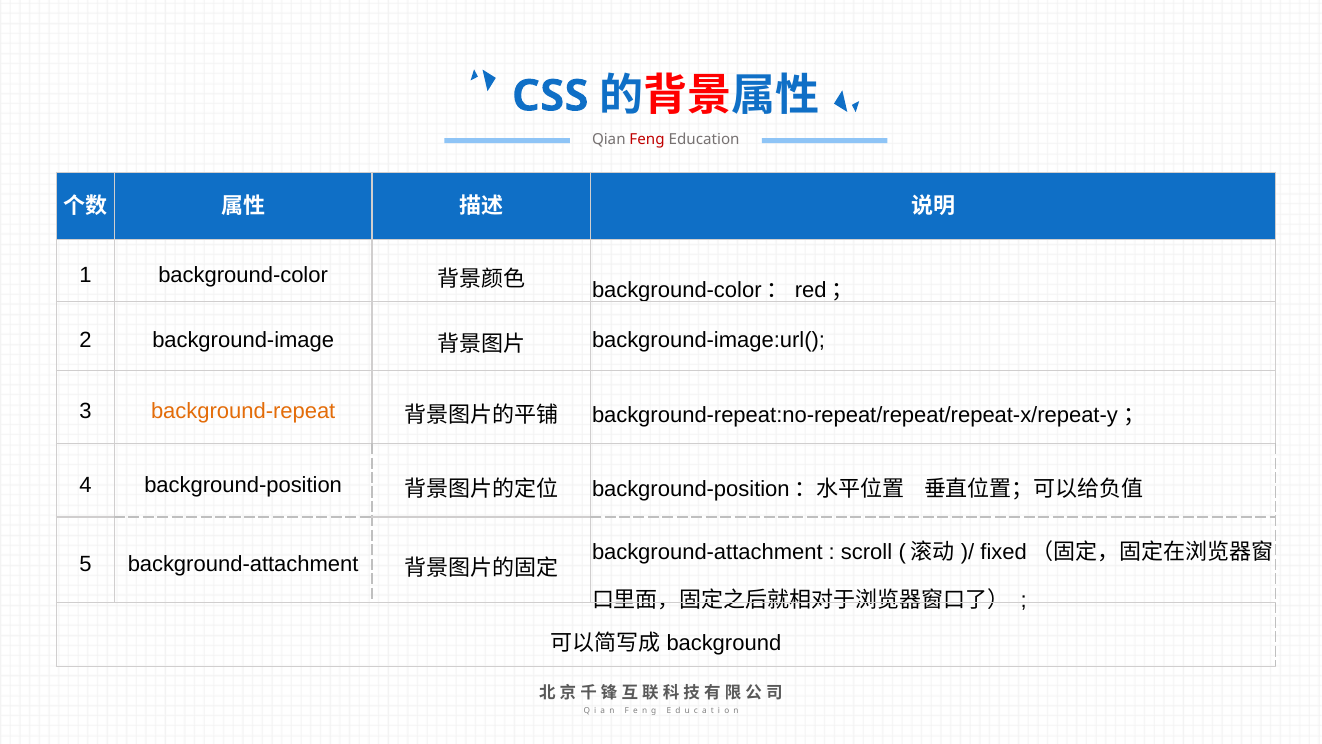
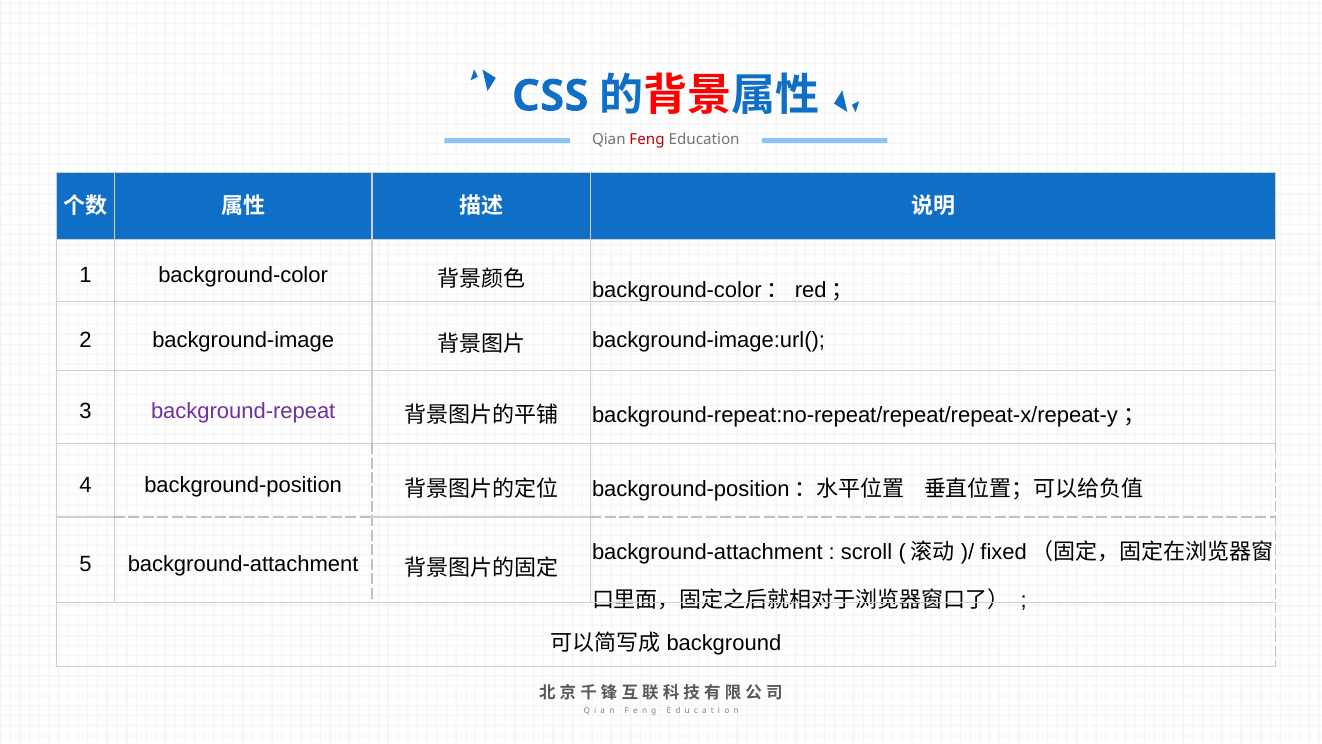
background-repeat colour: orange -> purple (243, 411)
